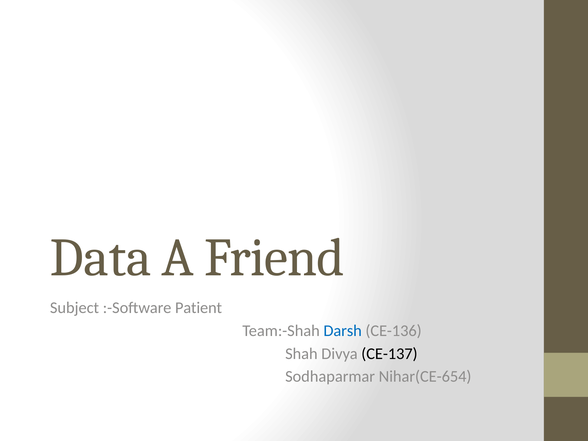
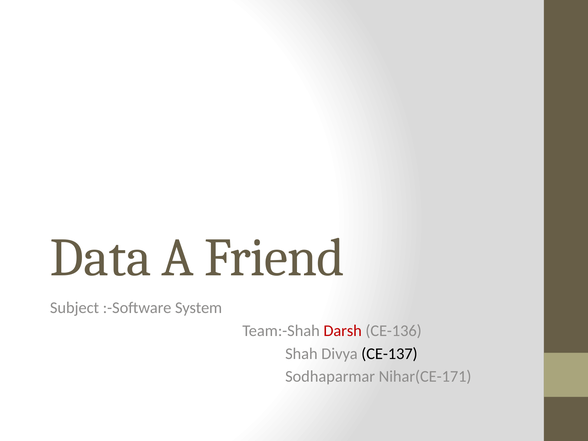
Patient: Patient -> System (199, 308)
Darsh colour: blue -> red (343, 331)
Nihar(CE-654: Nihar(CE-654 -> Nihar(CE-171 (425, 377)
